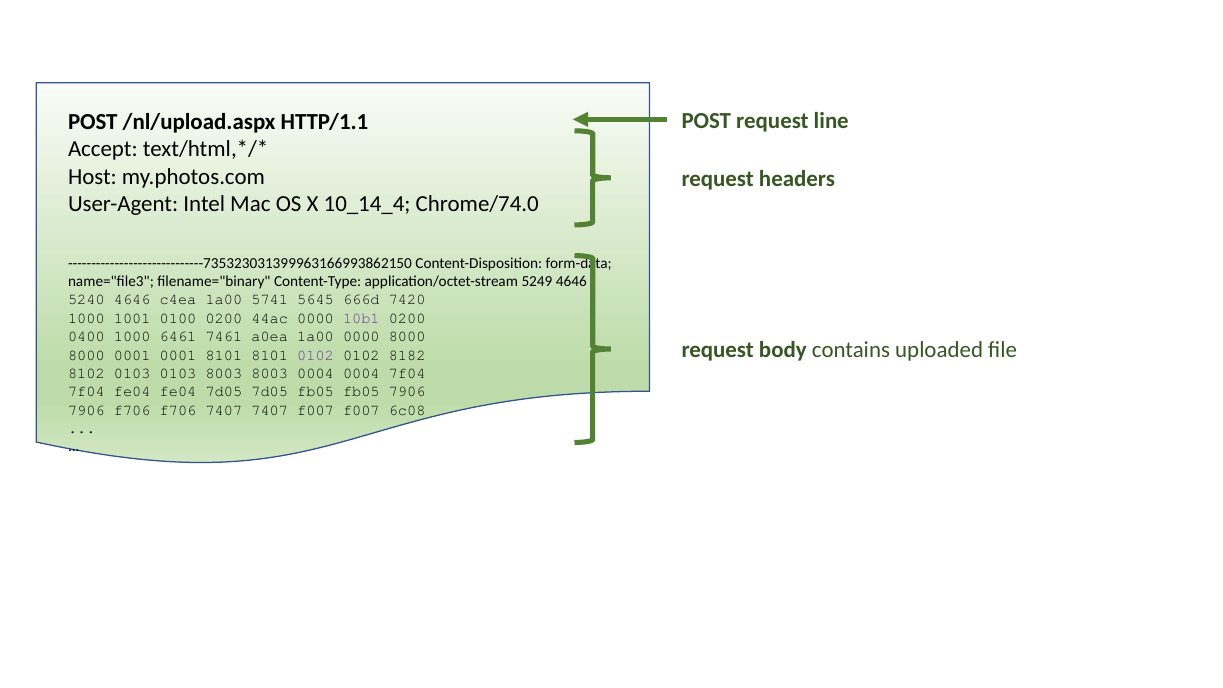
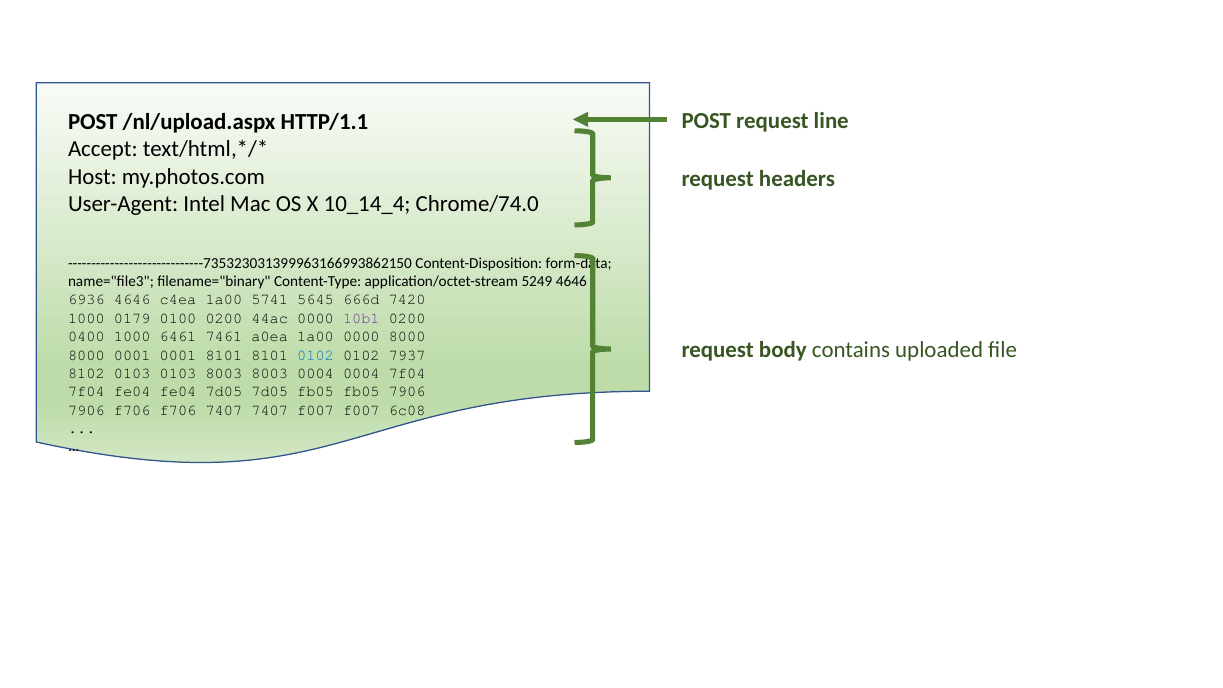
5240: 5240 -> 6936 (86, 300)
1001: 1001 -> 0179 (132, 318)
0102 colour: purple -> blue (316, 355)
8182: 8182 -> 7937 (407, 355)
